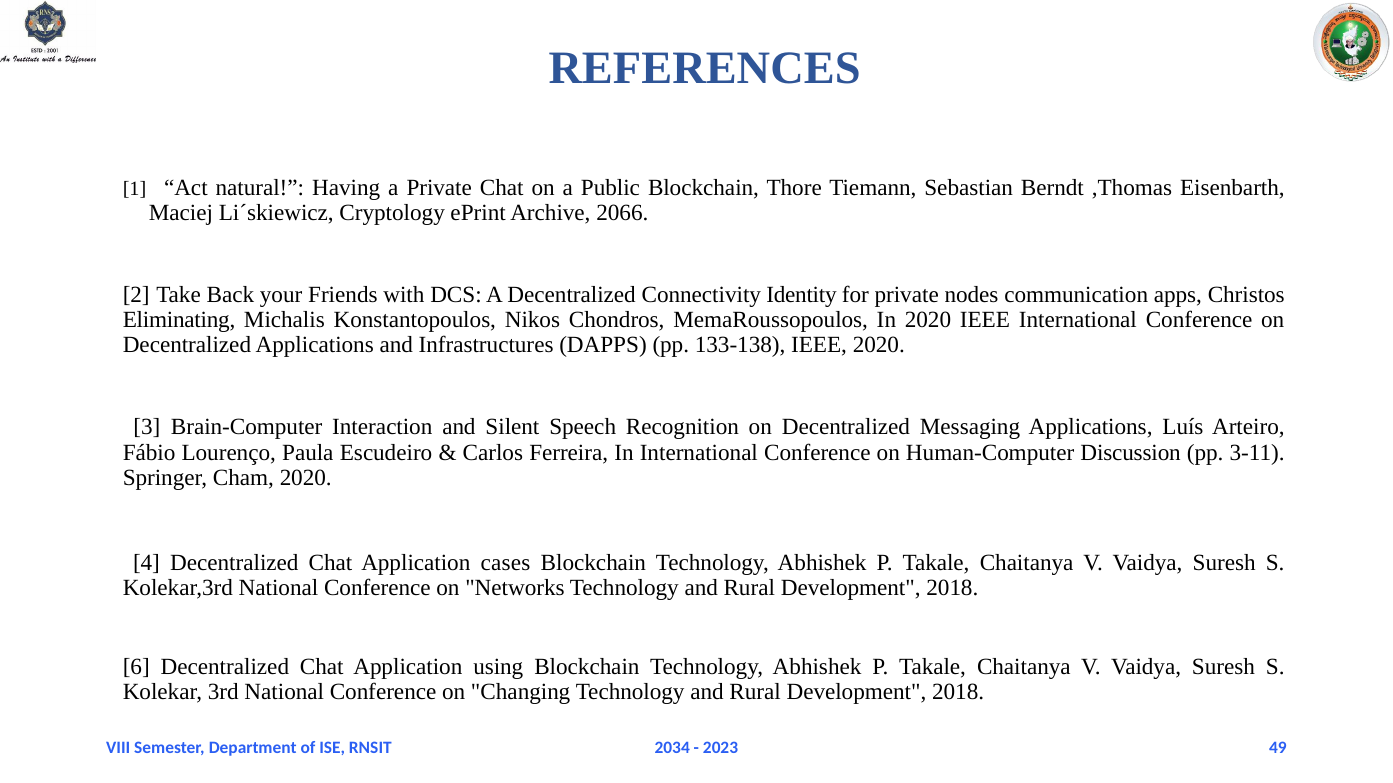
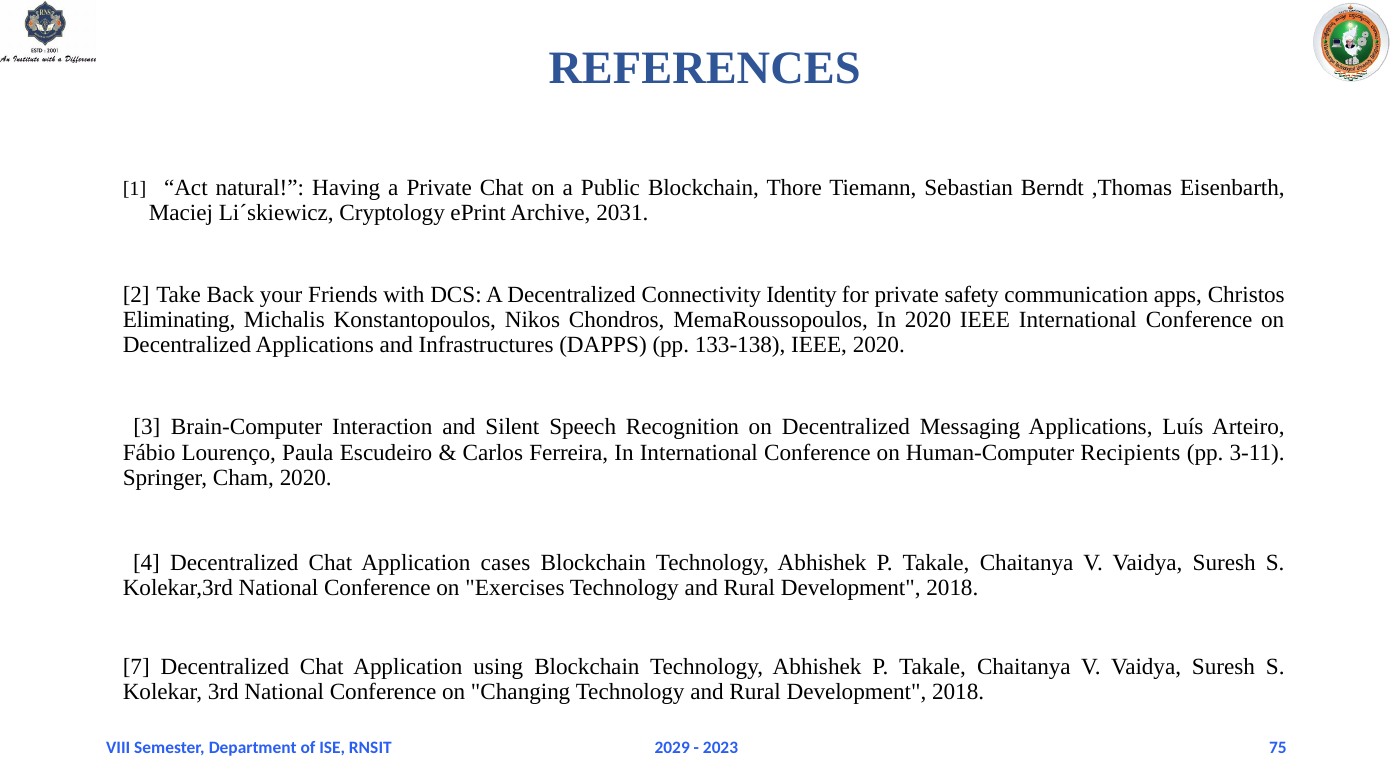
2066: 2066 -> 2031 (622, 213)
nodes: nodes -> safety (972, 295)
Discussion: Discussion -> Recipients (1130, 453)
Networks: Networks -> Exercises (515, 588)
6: 6 -> 7 (136, 667)
2034: 2034 -> 2029 (672, 748)
49: 49 -> 75 (1278, 748)
